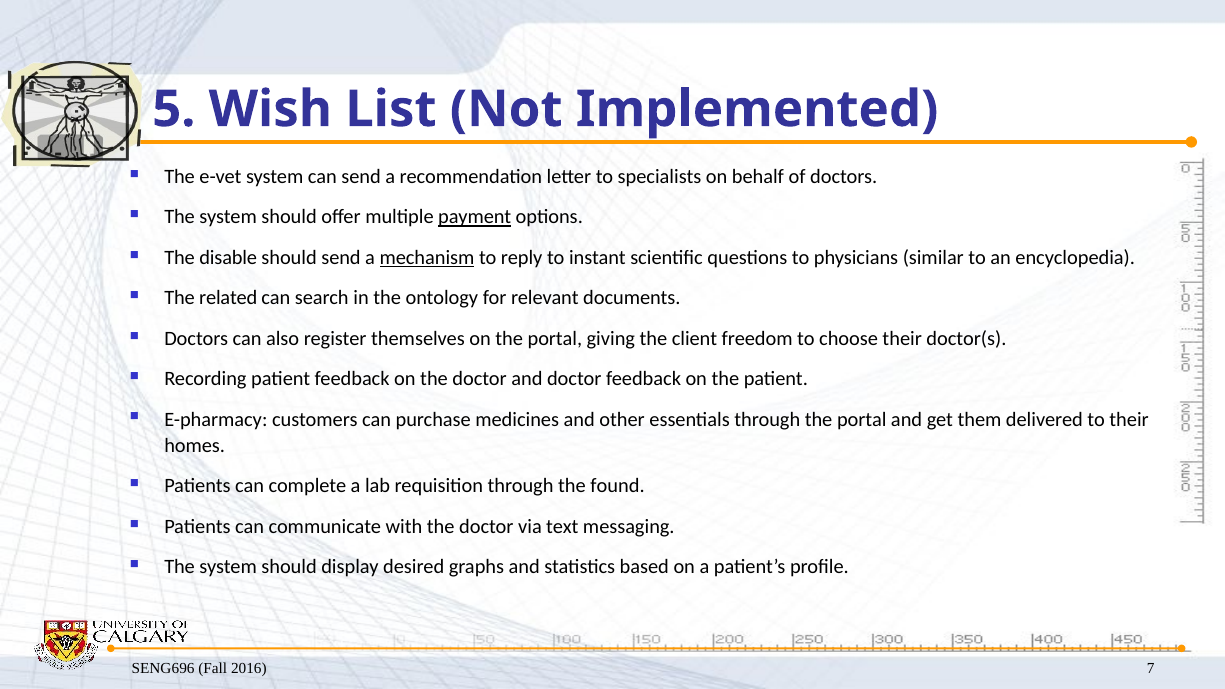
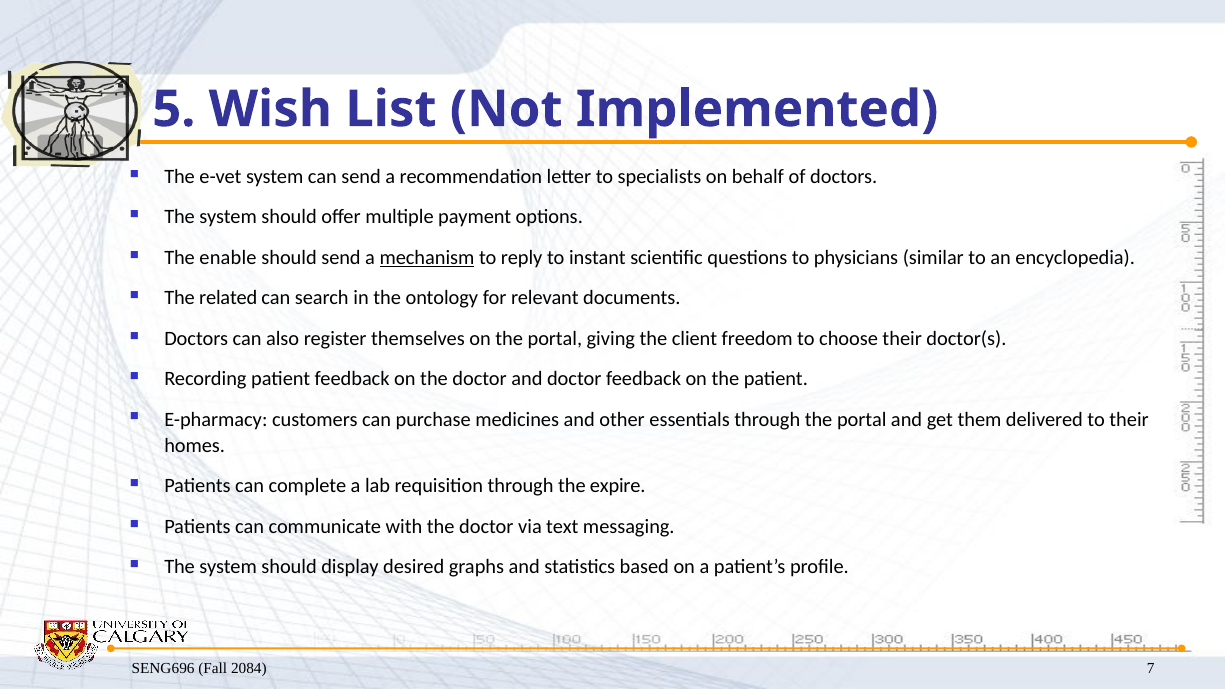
payment underline: present -> none (475, 217)
disable: disable -> enable (228, 258)
found: found -> expire (618, 486)
2016: 2016 -> 2084 (249, 669)
